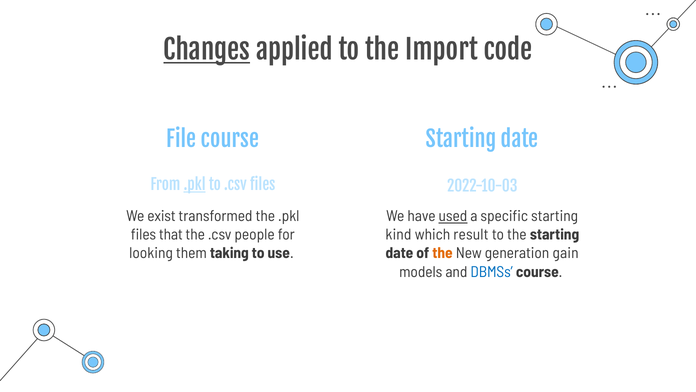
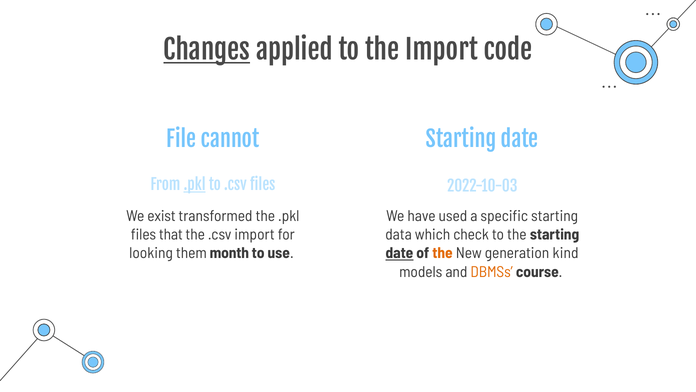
File course: course -> cannot (230, 140)
used underline: present -> none (453, 216)
.csv people: people -> import (255, 234)
kind: kind -> data (399, 234)
result: result -> check (471, 234)
taking: taking -> month (229, 253)
date underline: none -> present (399, 253)
gain: gain -> kind (566, 253)
DBMSs colour: blue -> orange (492, 272)
